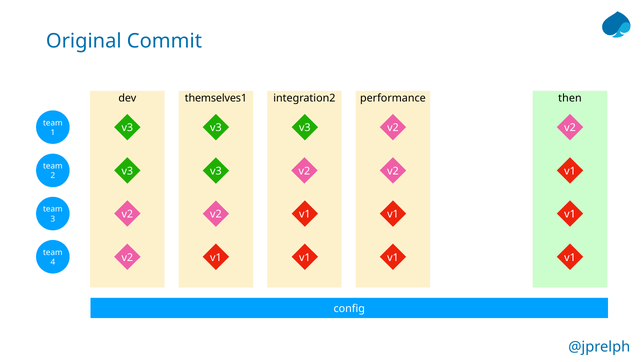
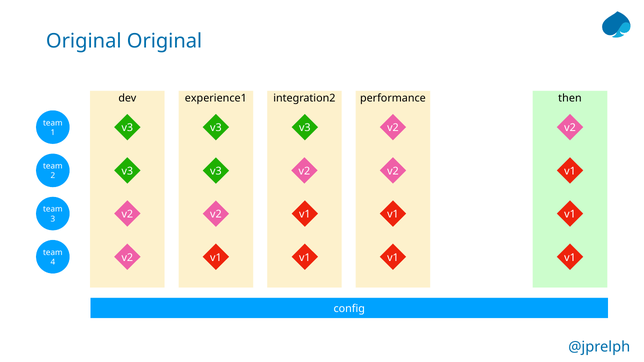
Original Commit: Commit -> Original (165, 41)
themselves1: themselves1 -> experience1 (216, 98)
